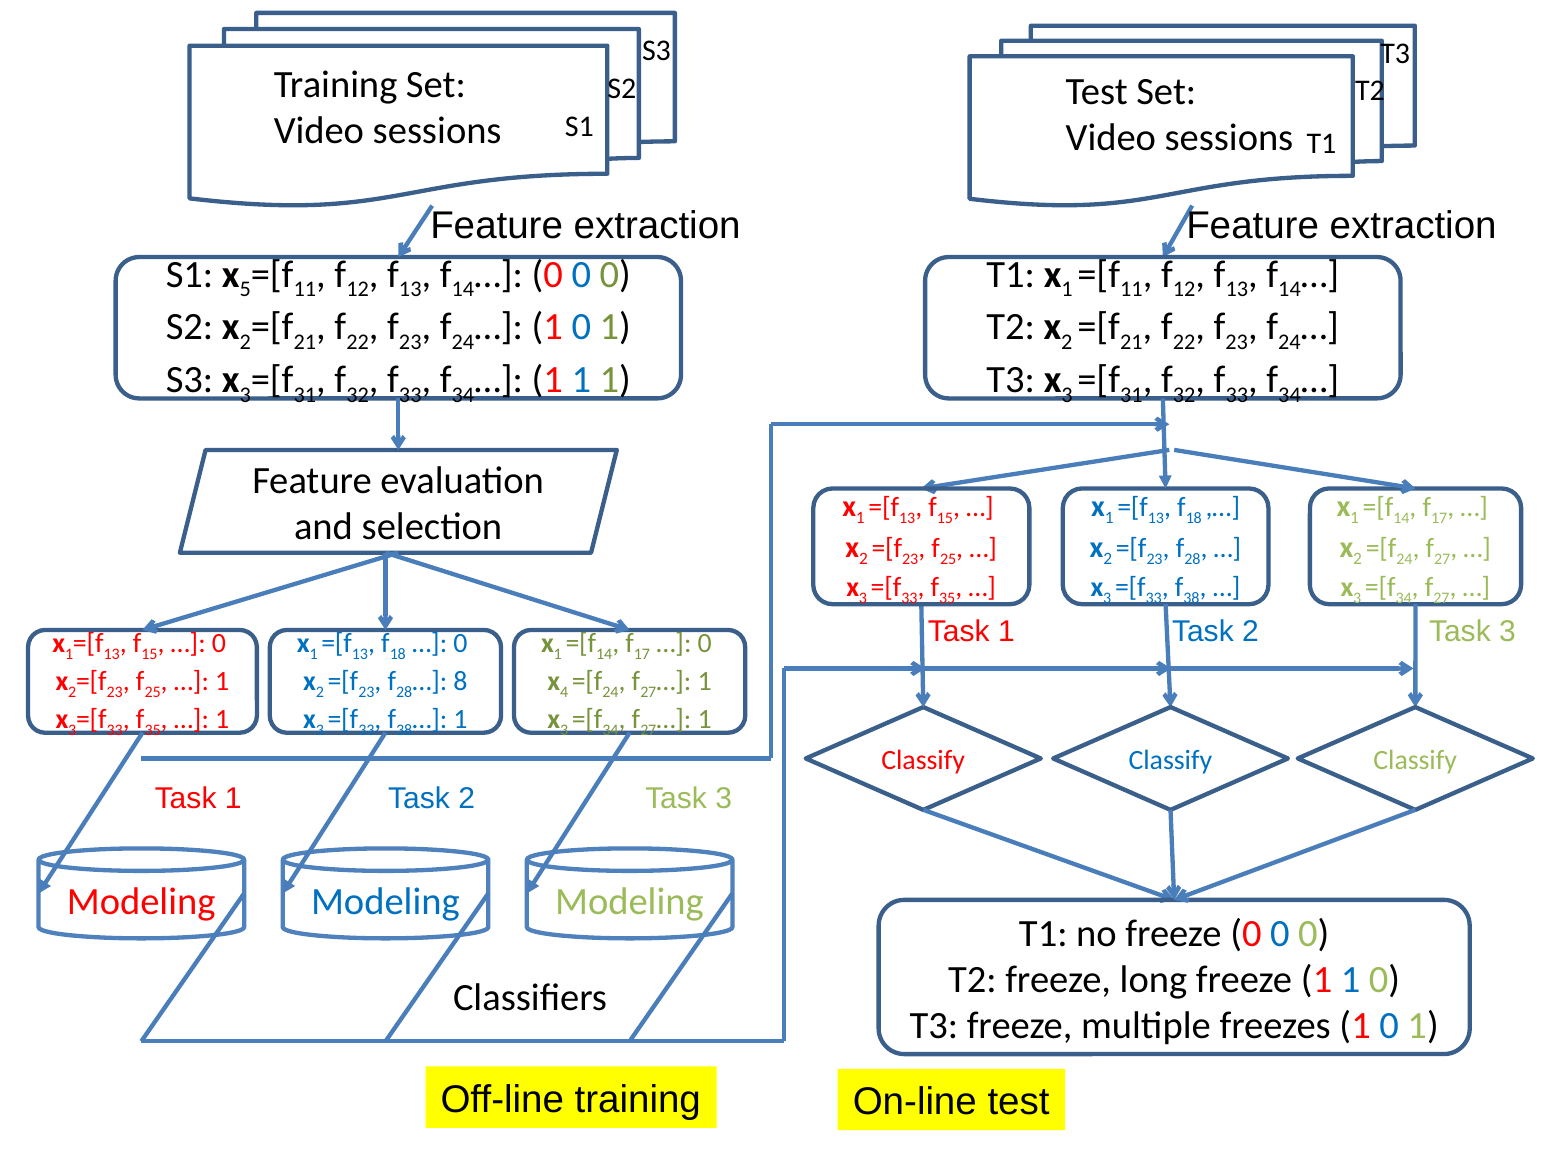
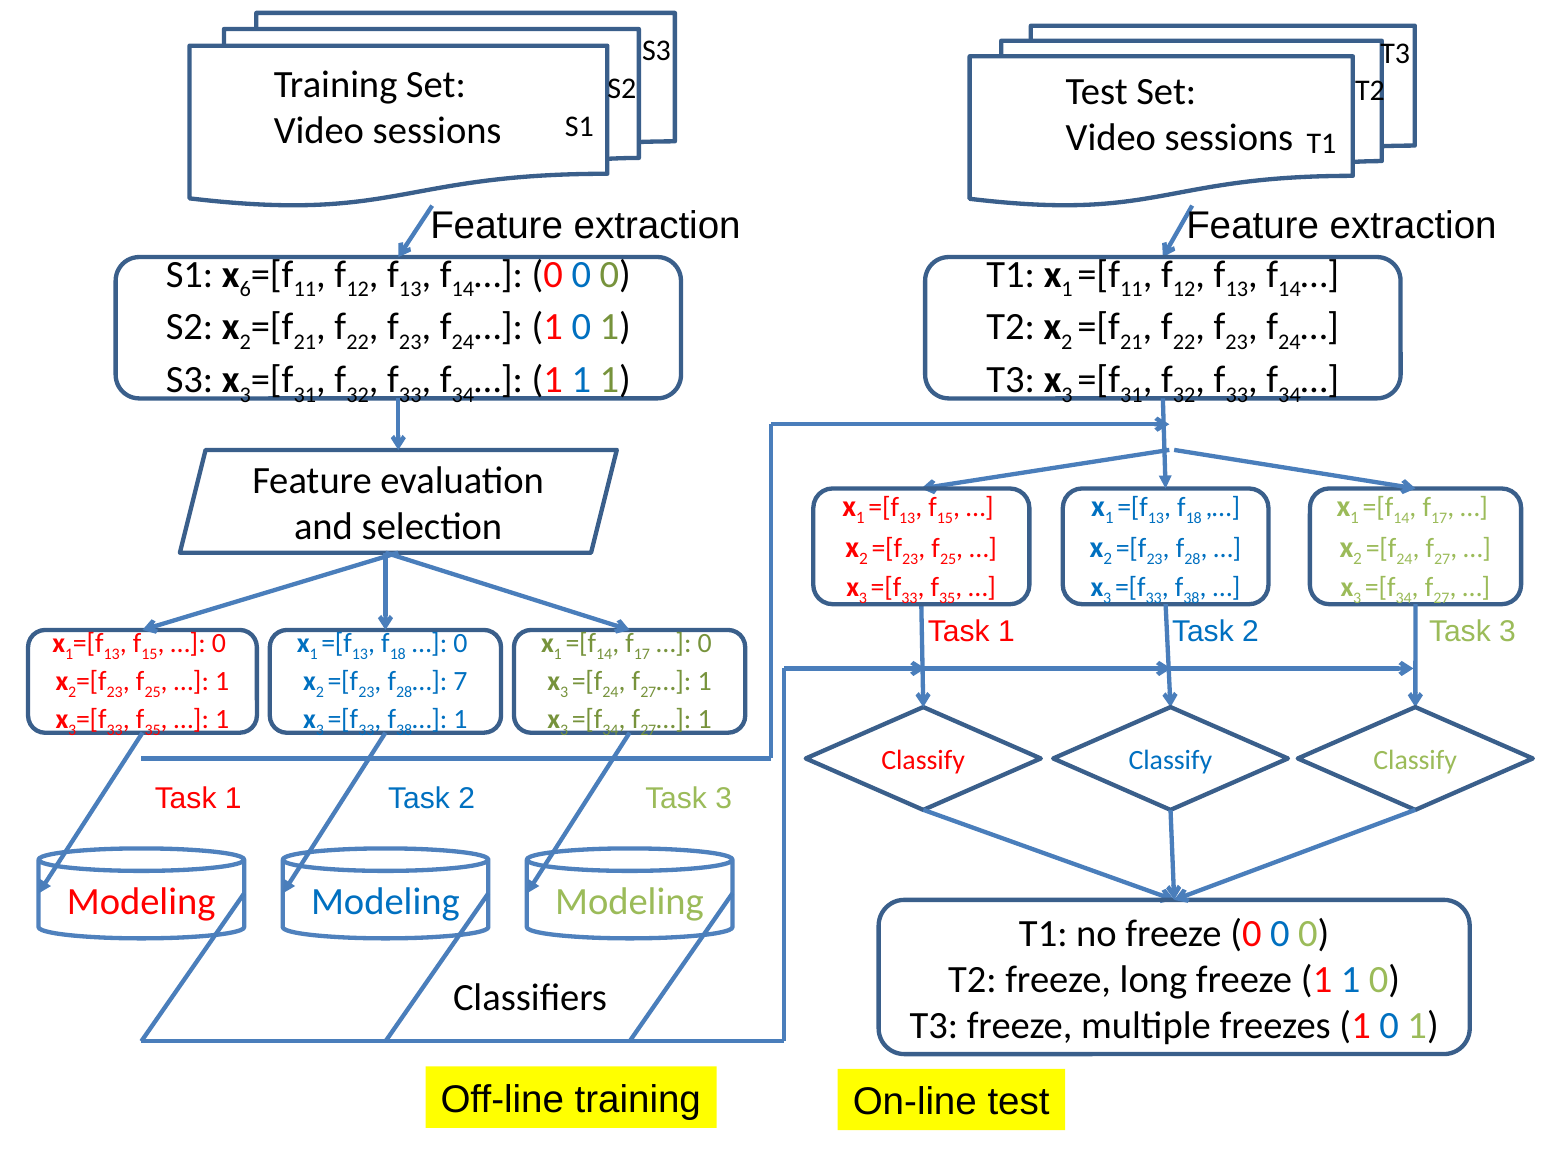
5: 5 -> 6 (245, 290)
8: 8 -> 7 (460, 681)
4: 4 -> 3 (564, 692)
